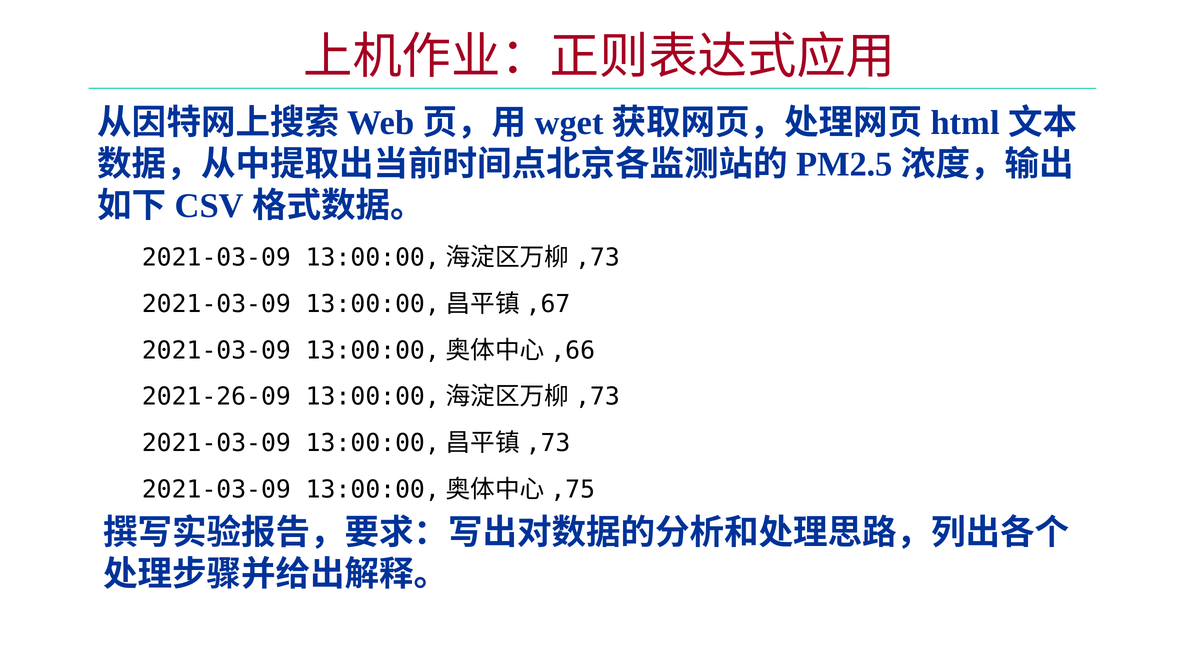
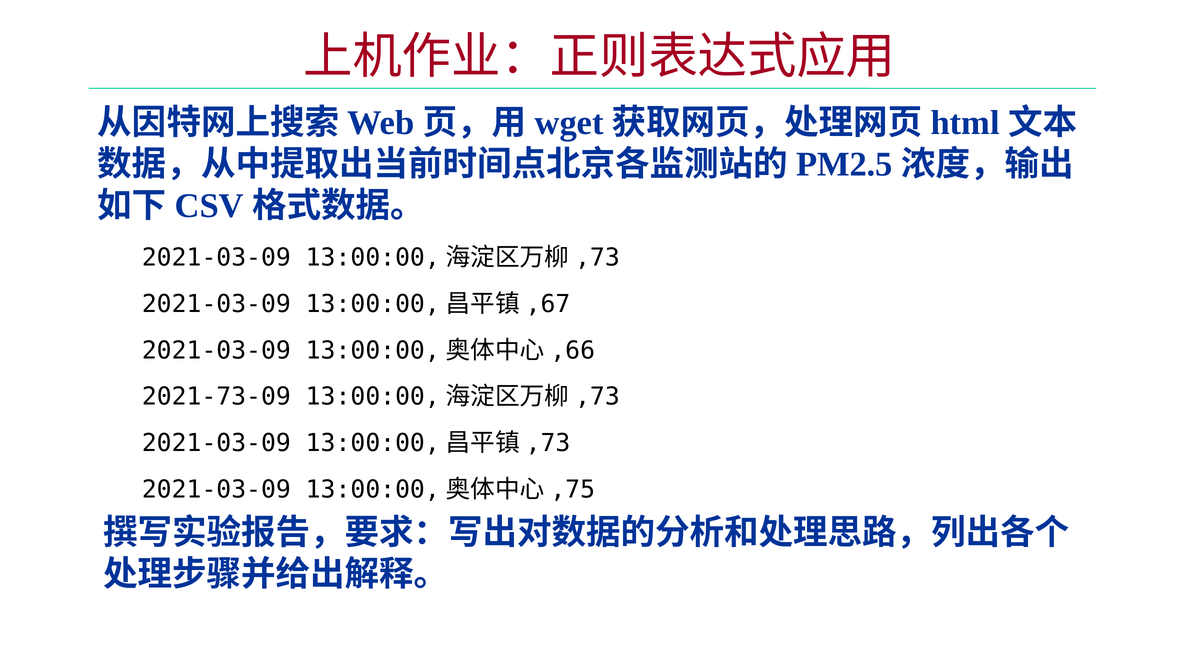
2021-26-09: 2021-26-09 -> 2021-73-09 (216, 397)
